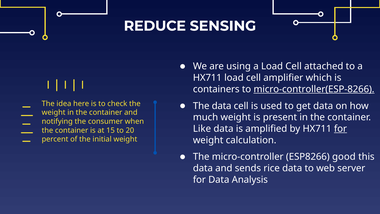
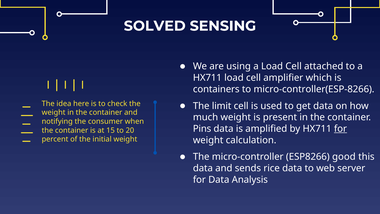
REDUCE: REDUCE -> SOLVED (155, 26)
micro-controller(ESP-8266 underline: present -> none (314, 89)
The data: data -> limit (222, 106)
Like: Like -> Pins (202, 129)
